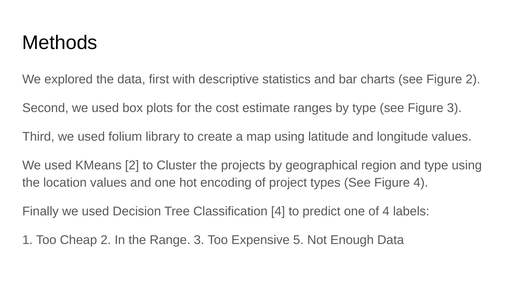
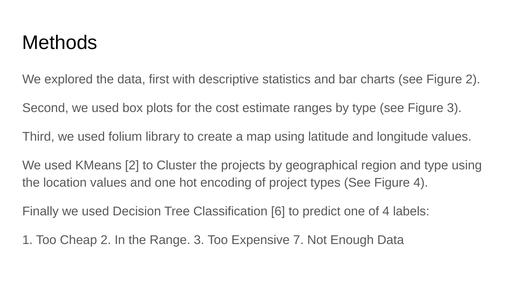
Classification 4: 4 -> 6 (278, 211)
5: 5 -> 7 (298, 240)
